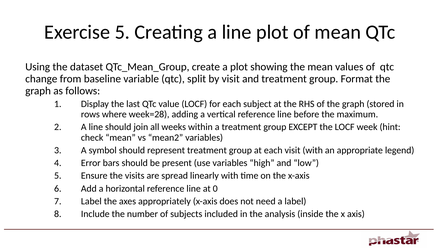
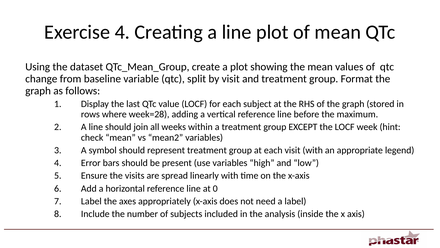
Exercise 5: 5 -> 4 (122, 32)
